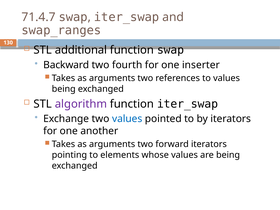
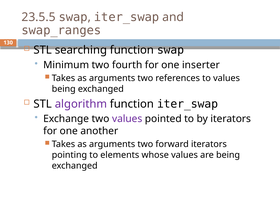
71.4.7: 71.4.7 -> 23.5.5 (39, 17)
additional: additional -> searching (81, 50)
Backward: Backward -> Minimum (66, 65)
values colour: blue -> purple (127, 119)
